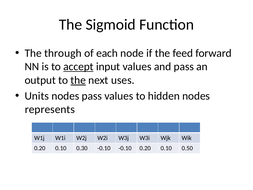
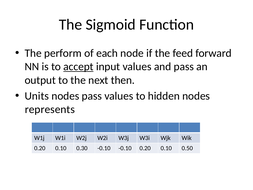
through: through -> perform (63, 53)
the underline: present -> none (78, 80)
uses: uses -> then (123, 80)
